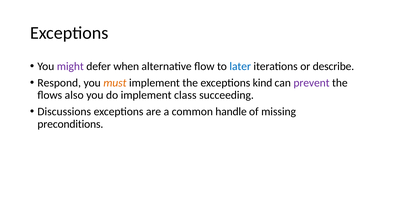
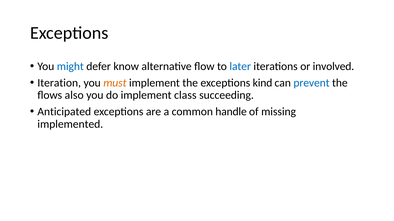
might colour: purple -> blue (70, 67)
when: when -> know (126, 67)
describe: describe -> involved (333, 67)
Respond: Respond -> Iteration (59, 83)
prevent colour: purple -> blue (311, 83)
Discussions: Discussions -> Anticipated (64, 112)
preconditions: preconditions -> implemented (70, 124)
